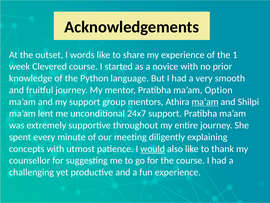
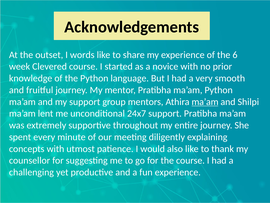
1: 1 -> 6 (235, 55)
ma’am Option: Option -> Python (219, 90)
would underline: present -> none (153, 148)
